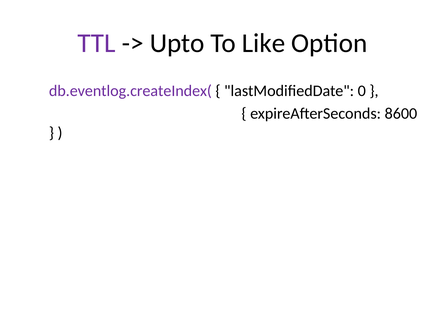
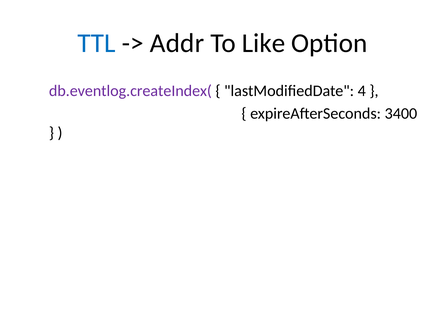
TTL colour: purple -> blue (96, 43)
Upto: Upto -> Addr (177, 43)
0: 0 -> 4 (362, 91)
8600: 8600 -> 3400 (401, 113)
